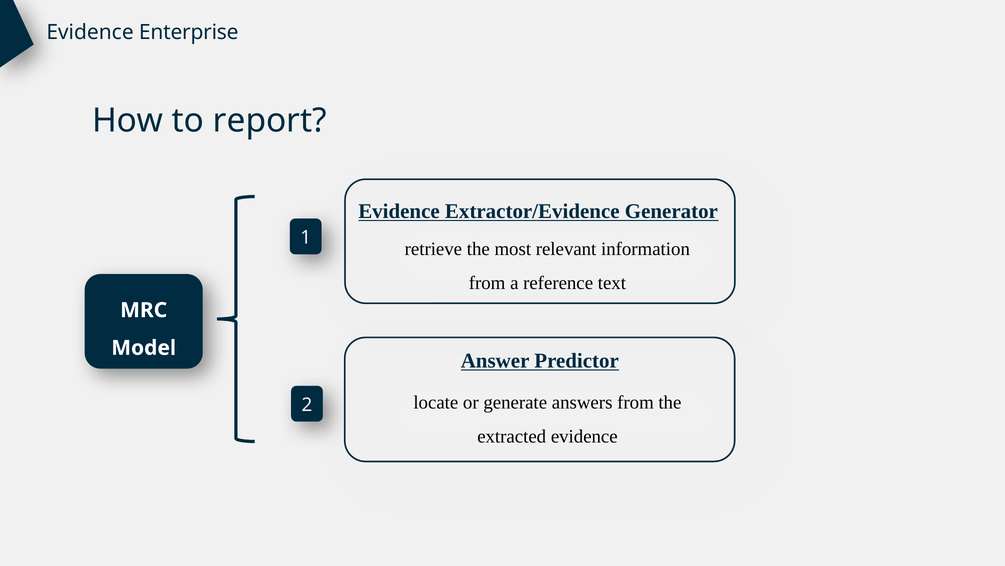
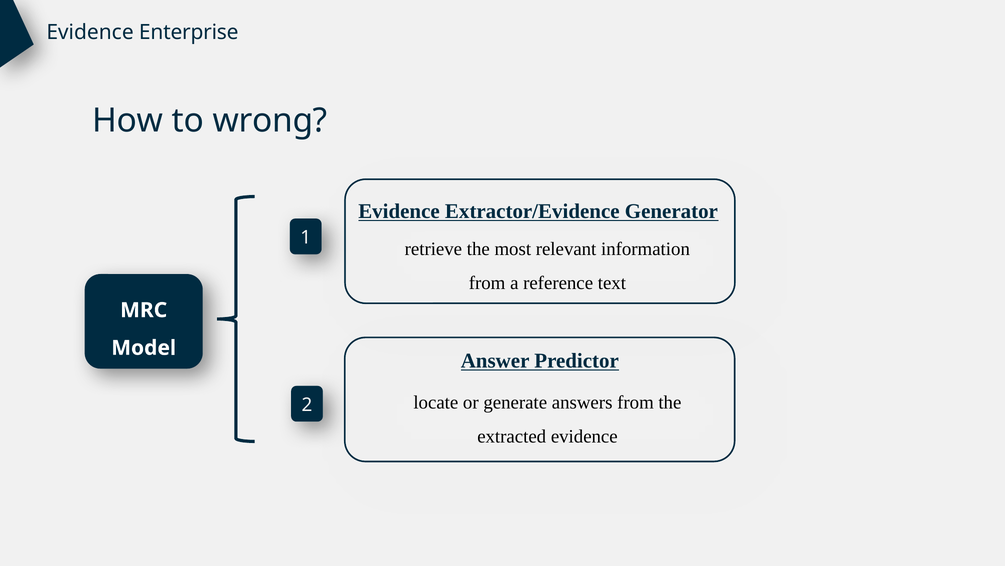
report: report -> wrong (270, 120)
